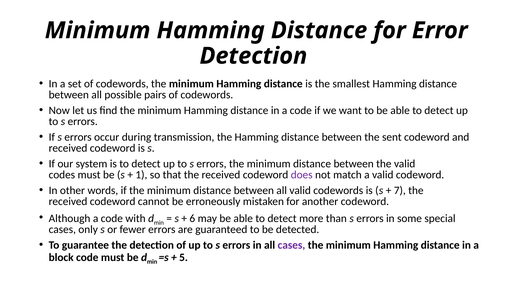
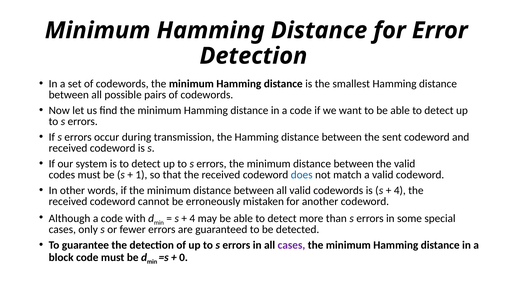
does colour: purple -> blue (302, 175)
7: 7 -> 4 (400, 190)
6: 6 -> 4 (192, 218)
5: 5 -> 0 (184, 257)
